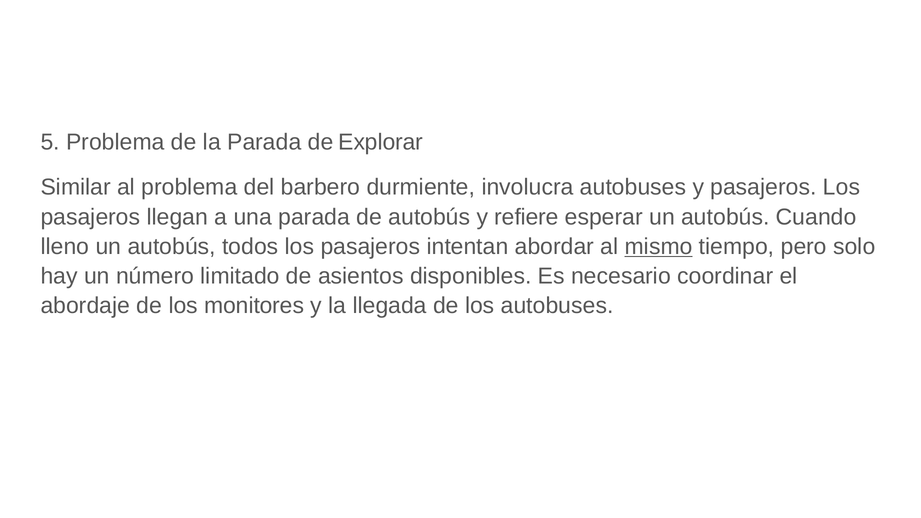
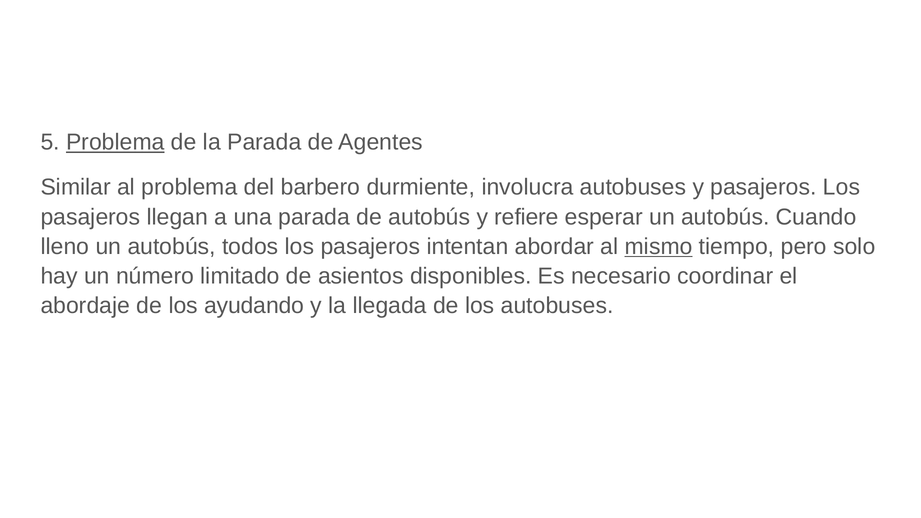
Problema underline: none -> present (115, 142)
Explorar: Explorar -> Agentes (381, 142)
monitores: monitores -> ayudando (254, 306)
